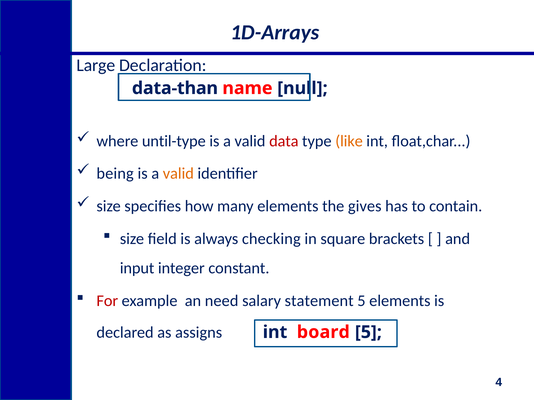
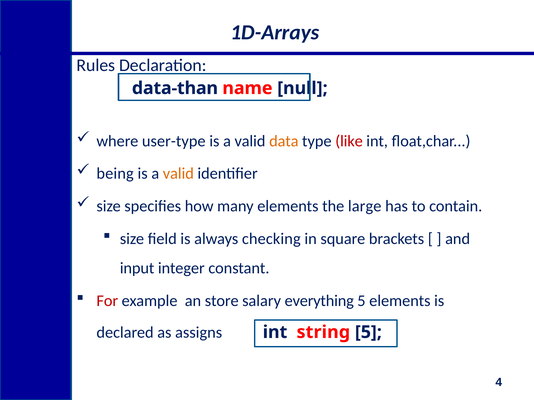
Large: Large -> Rules (96, 66)
until-type: until-type -> user-type (174, 141)
data colour: red -> orange (284, 141)
like colour: orange -> red (349, 141)
gives: gives -> large (365, 206)
need: need -> store (222, 301)
statement: statement -> everything (319, 301)
board: board -> string (323, 333)
